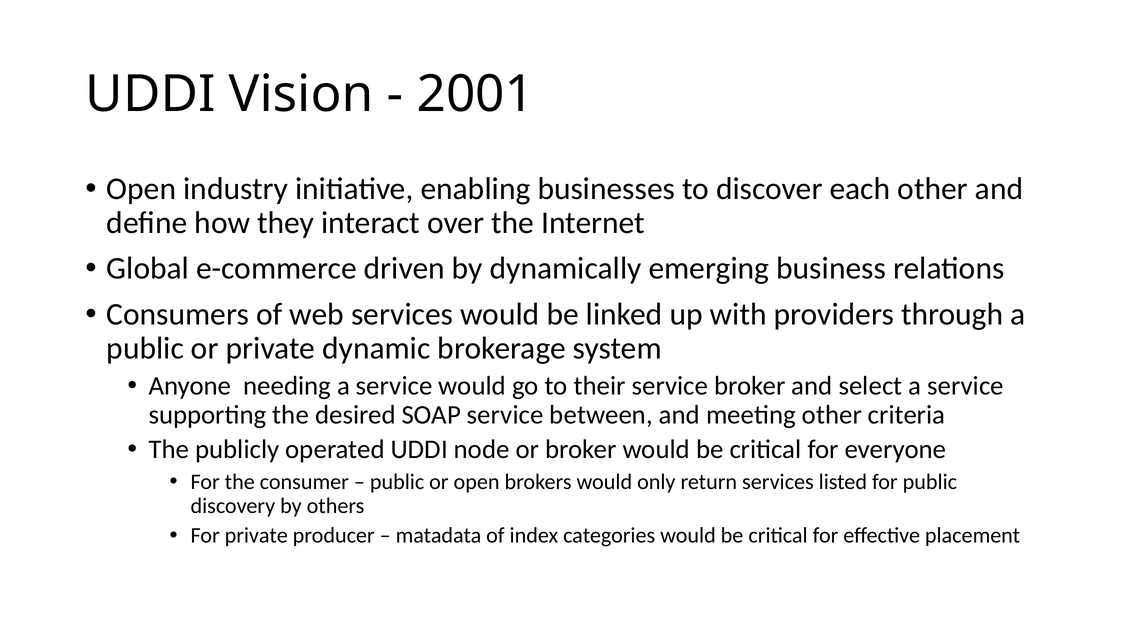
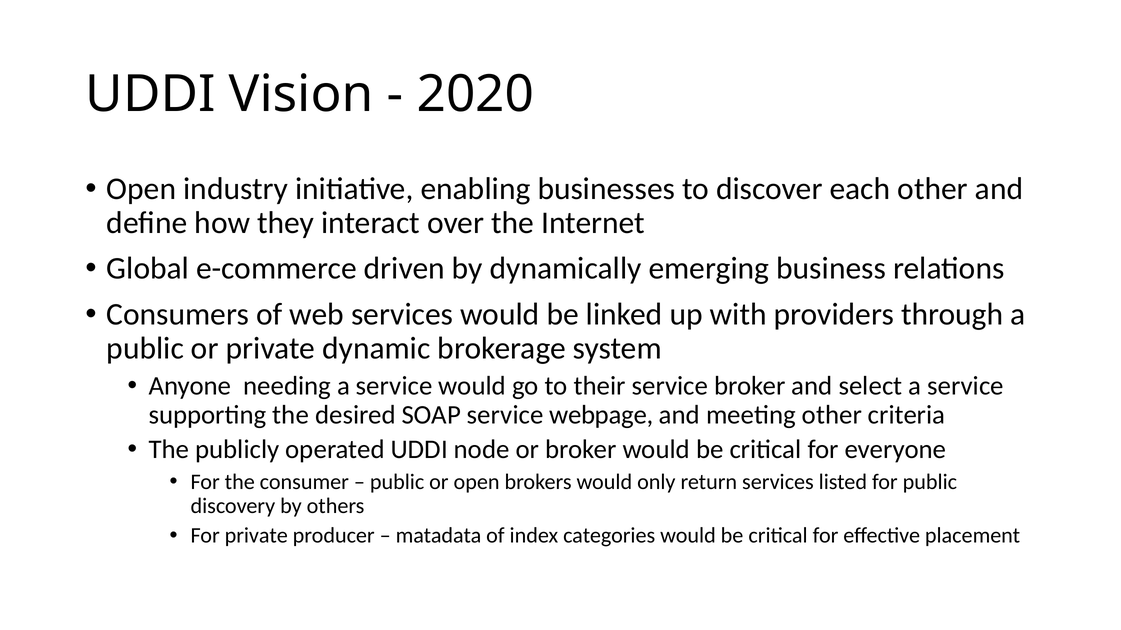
2001: 2001 -> 2020 (475, 94)
between: between -> webpage (601, 415)
